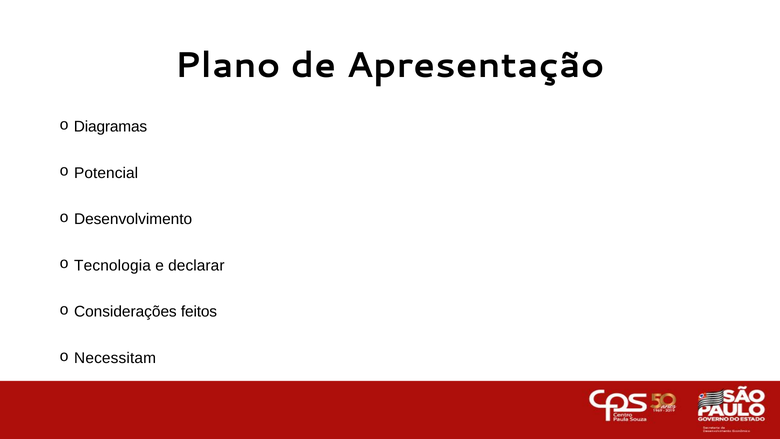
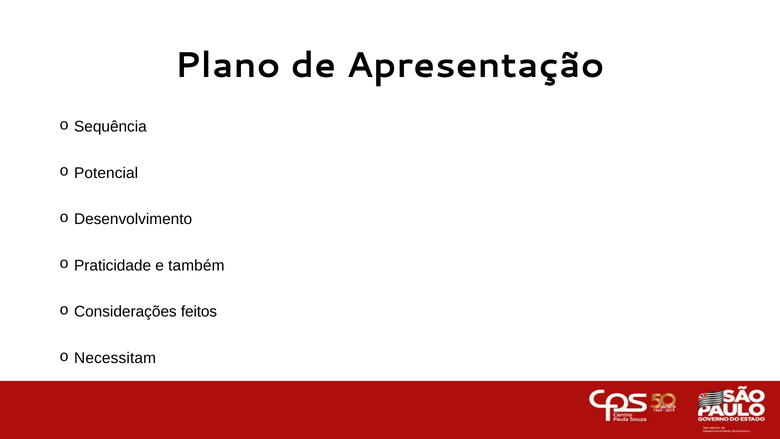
Diagramas: Diagramas -> Sequência (110, 127)
Tecnologia: Tecnologia -> Praticidade (113, 265)
declarar: declarar -> também (196, 265)
